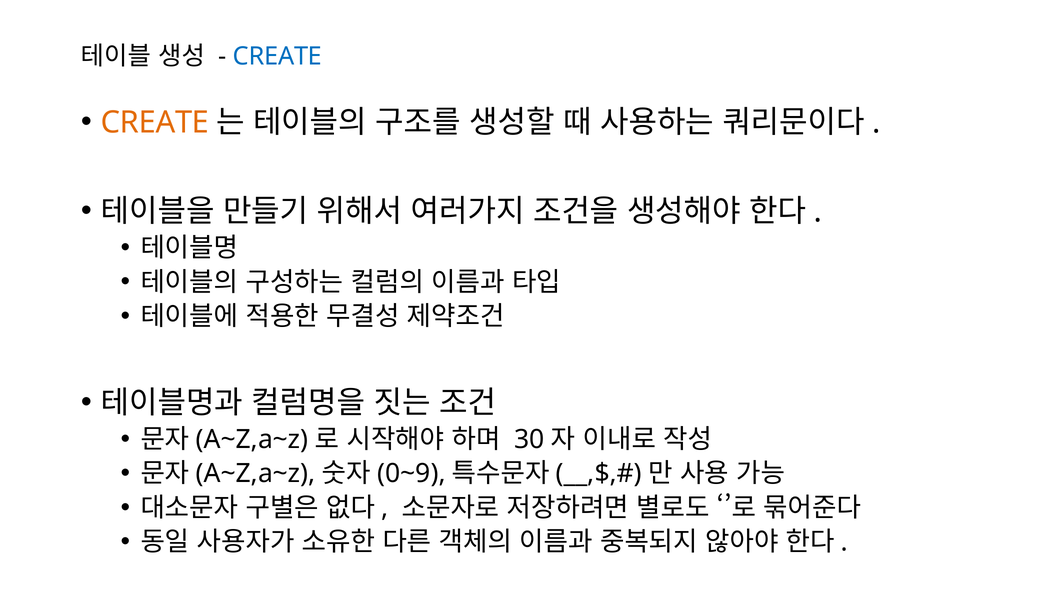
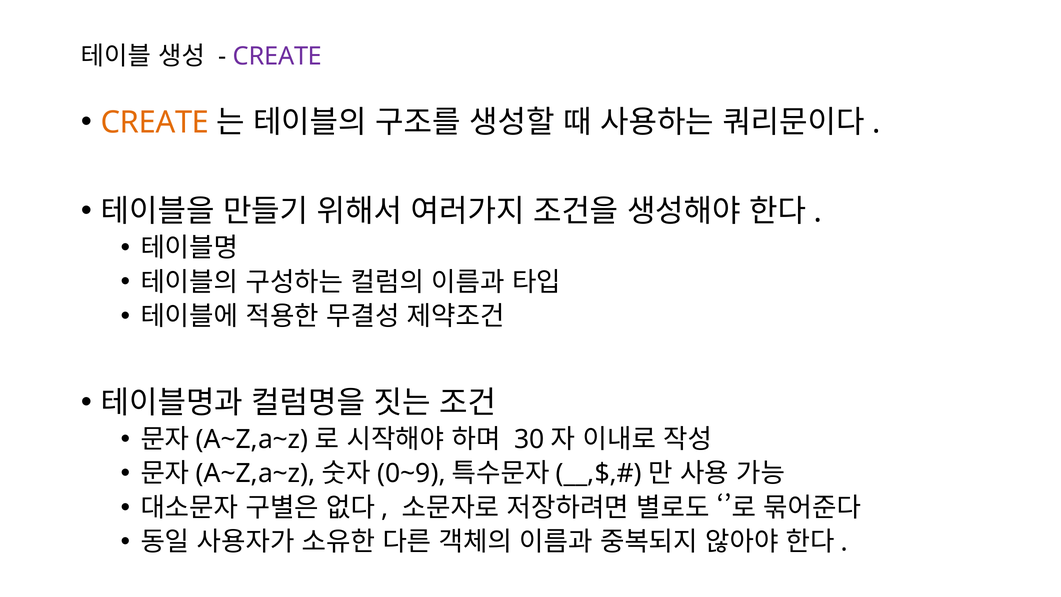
CREATE colour: blue -> purple (277, 56)
